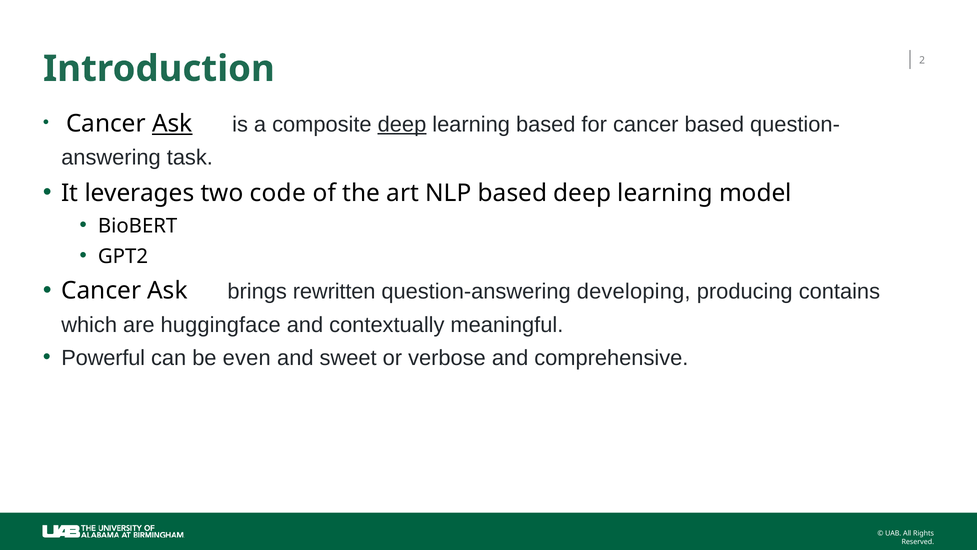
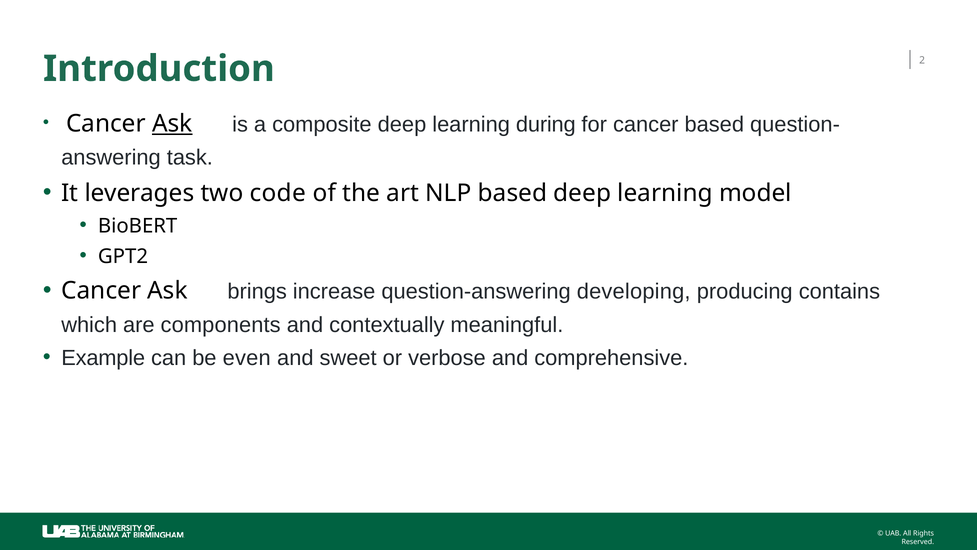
deep underline: present -> none (402, 124)
learning based: based -> during (546, 124)
rewritten: rewritten -> increase (334, 291)
huggingface: huggingface -> components (221, 325)
Powerful: Powerful -> Example (103, 358)
